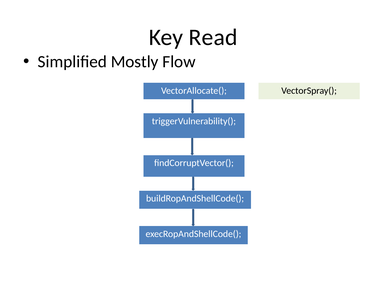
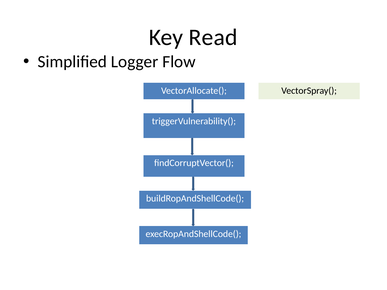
Mostly: Mostly -> Logger (135, 62)
